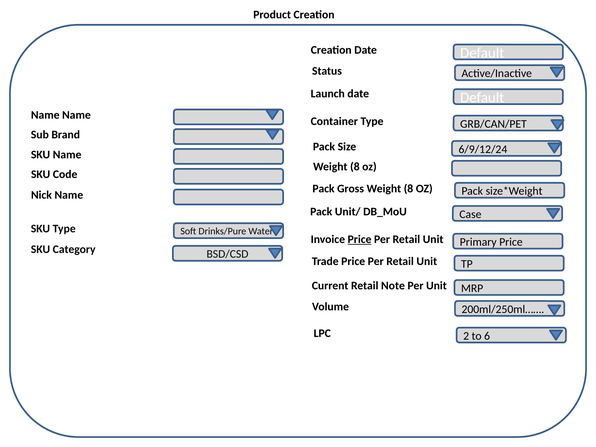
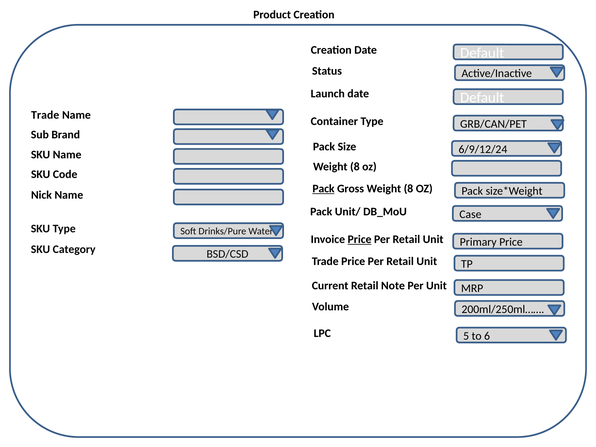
Name: Name -> Trade (45, 115)
Pack underline: none -> present (323, 189)
2: 2 -> 5 (466, 336)
